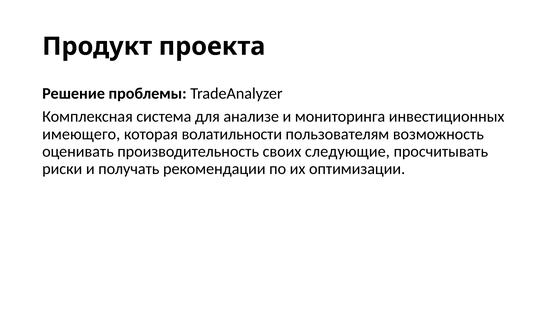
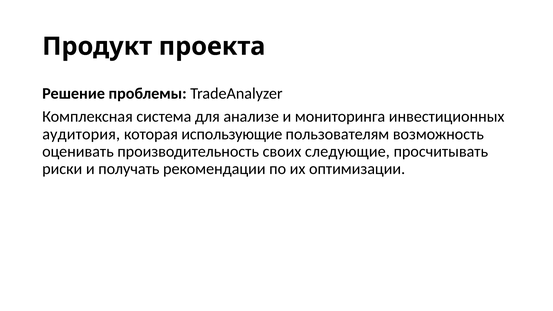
имеющего: имеющего -> аудитория (81, 134)
волатильности: волатильности -> использующие (232, 134)
